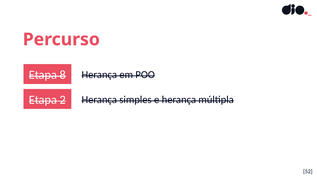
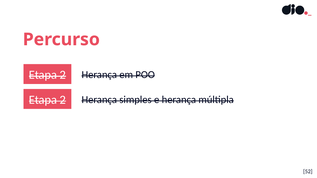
8: 8 -> 2 (63, 75)
